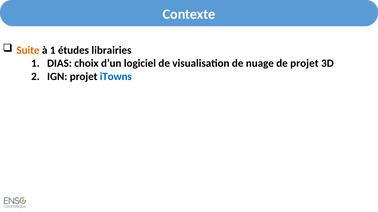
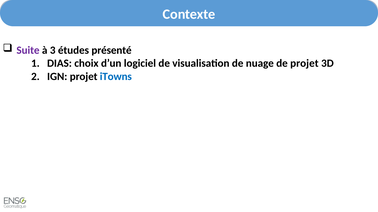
Suite colour: orange -> purple (28, 50)
à 1: 1 -> 3 (53, 50)
librairies: librairies -> présenté (112, 50)
